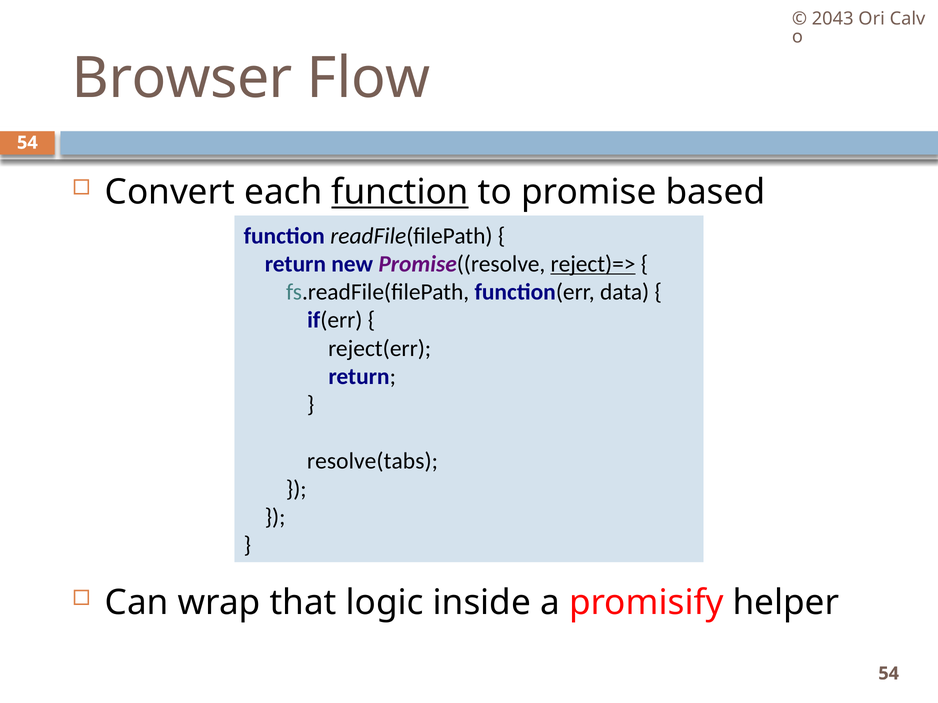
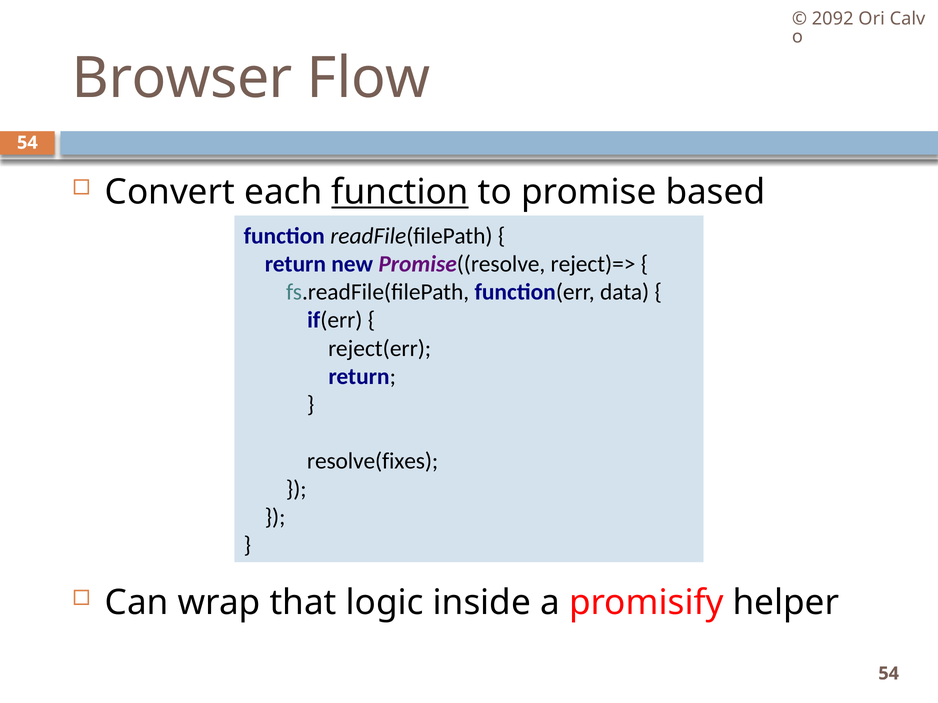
2043: 2043 -> 2092 (833, 19)
reject)=> underline: present -> none (593, 264)
resolve(tabs: resolve(tabs -> resolve(fixes (373, 461)
